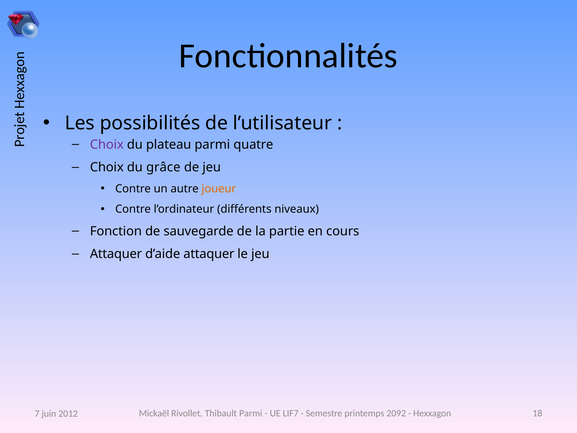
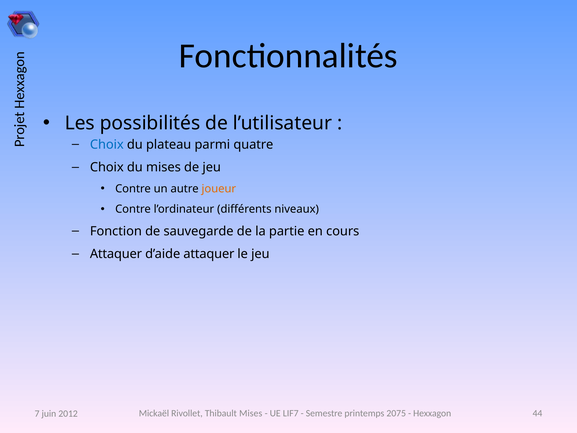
Choix colour: purple -> blue (107, 144)
du grâce: grâce -> mises (163, 167)
Thibault Parmi: Parmi -> Mises (251, 413)
2092: 2092 -> 2075 (396, 413)
18: 18 -> 44 (538, 413)
